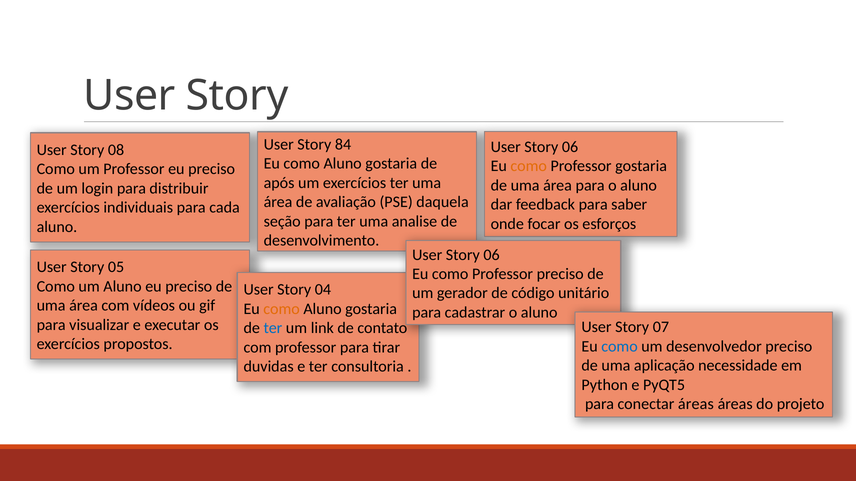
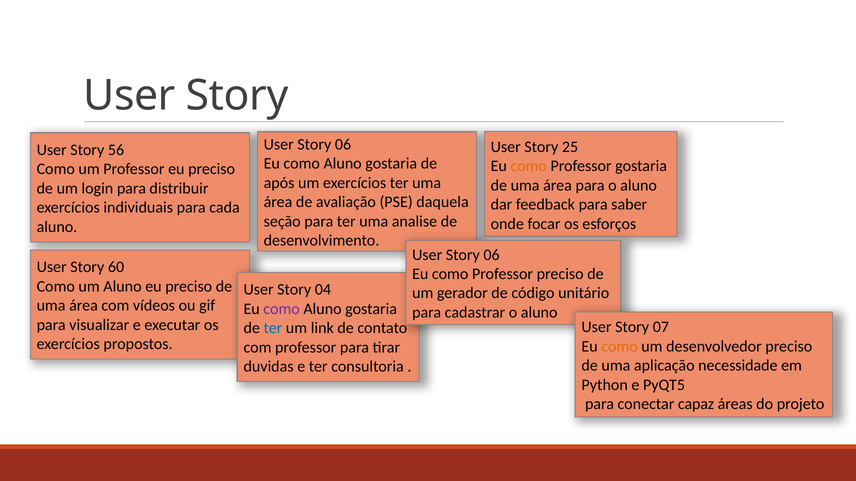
84: 84 -> 06 (343, 145)
06: 06 -> 25 (570, 147)
08: 08 -> 56 (116, 150)
05: 05 -> 60 (116, 267)
como colour: orange -> purple (282, 309)
como colour: blue -> orange (619, 347)
conectar áreas: áreas -> capaz (696, 404)
